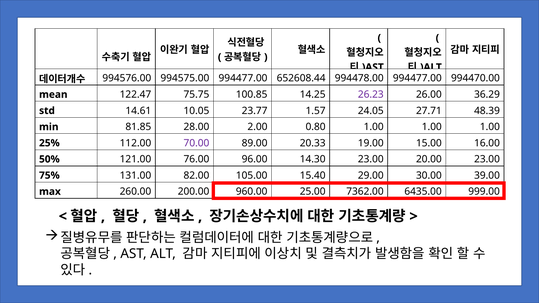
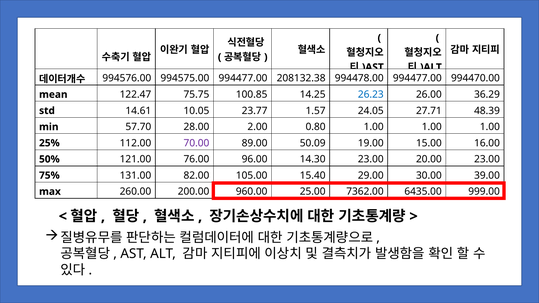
652608.44: 652608.44 -> 208132.38 (301, 78)
26.23 colour: purple -> blue (371, 95)
81.85: 81.85 -> 57.70 (138, 127)
20.33: 20.33 -> 50.09 (313, 143)
